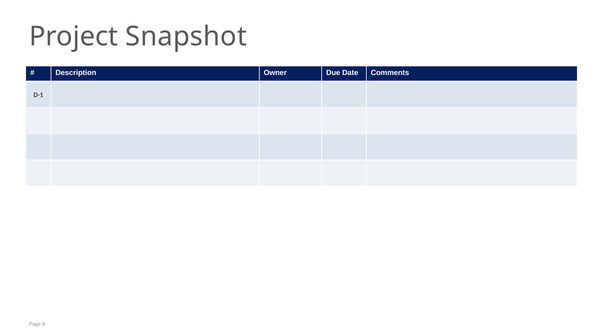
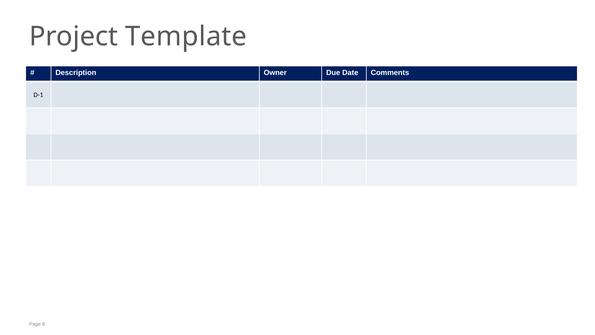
Snapshot: Snapshot -> Template (186, 37)
